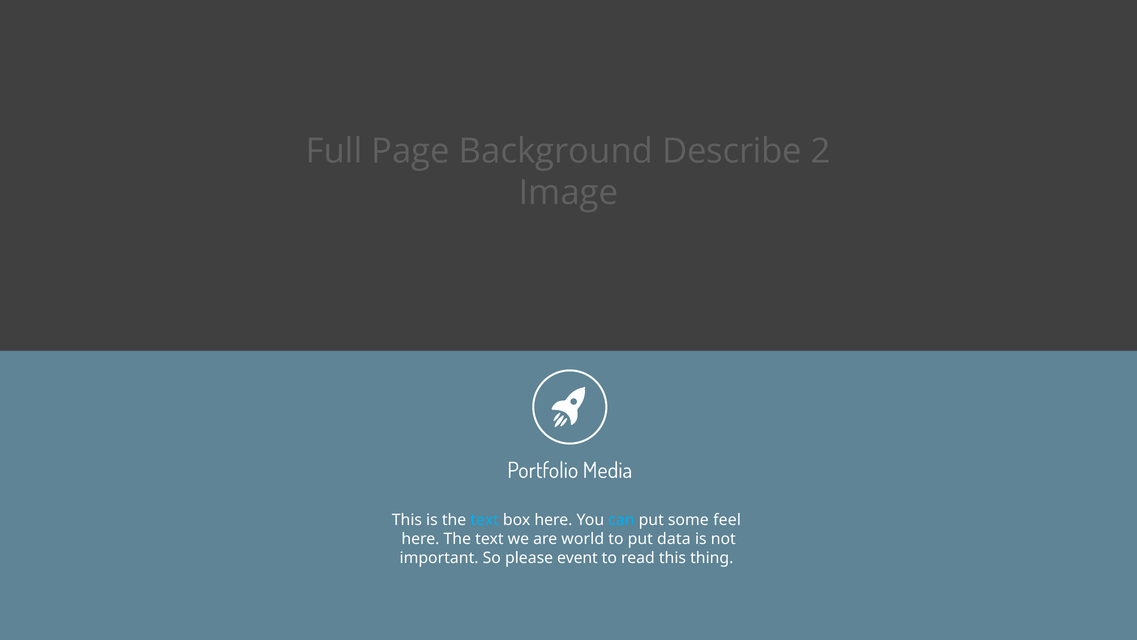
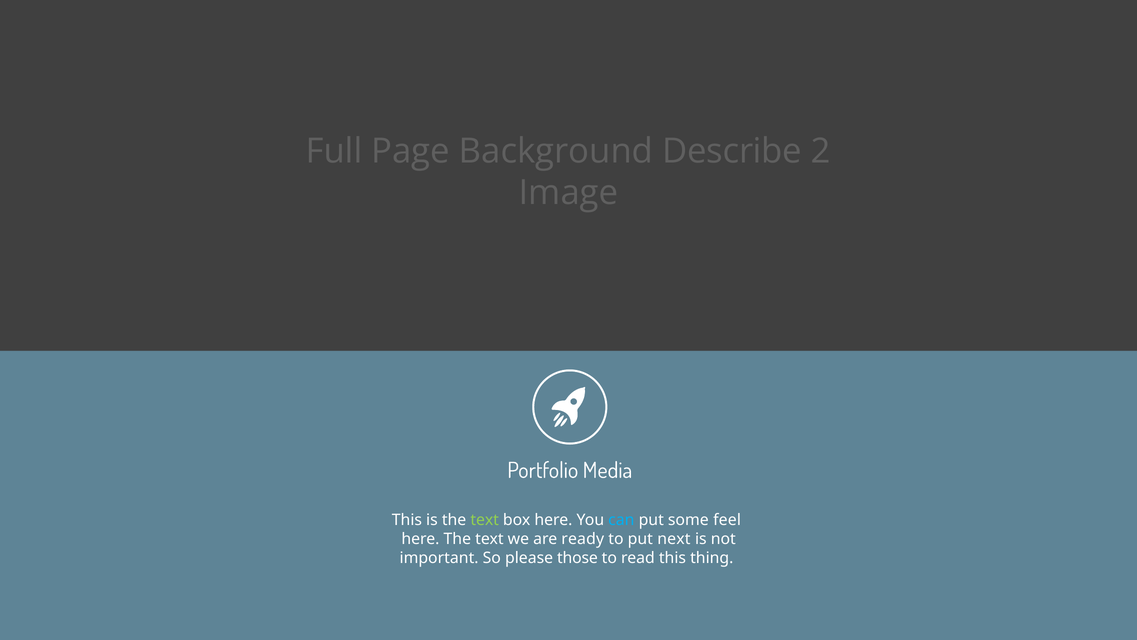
text colour: light blue -> light green (485, 520)
world: world -> ready (583, 539)
data: data -> next (674, 539)
event: event -> those (577, 558)
